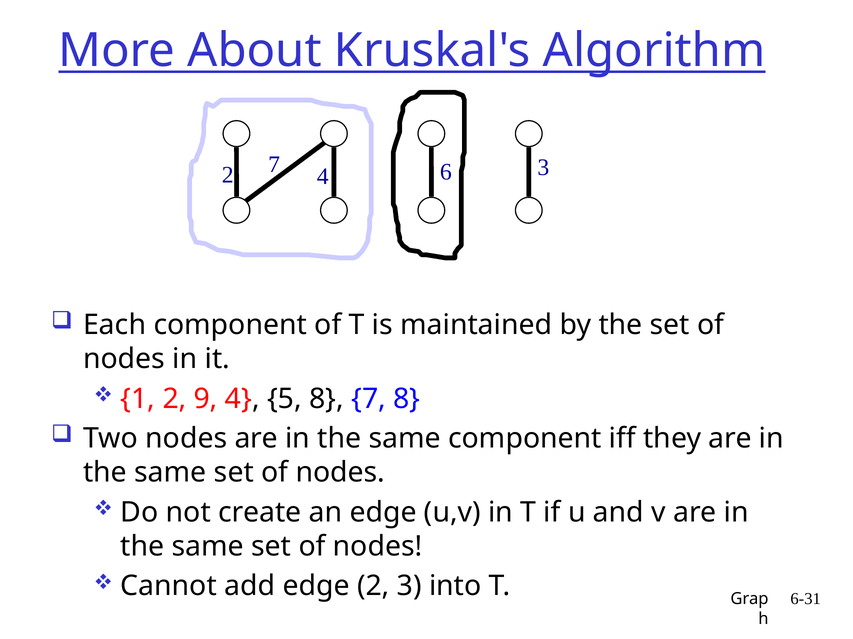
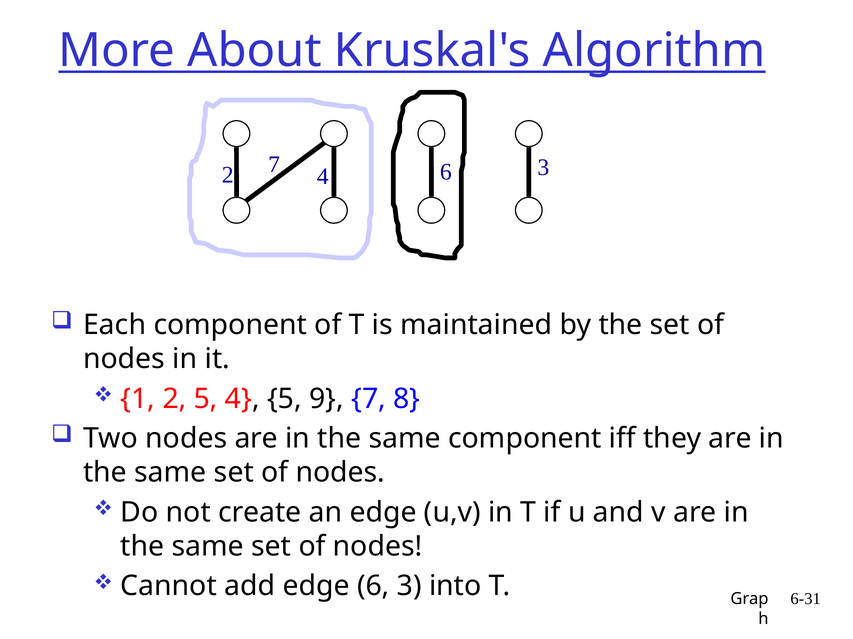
2 9: 9 -> 5 (206, 399)
5 8: 8 -> 9 (326, 399)
edge 2: 2 -> 6 (373, 587)
